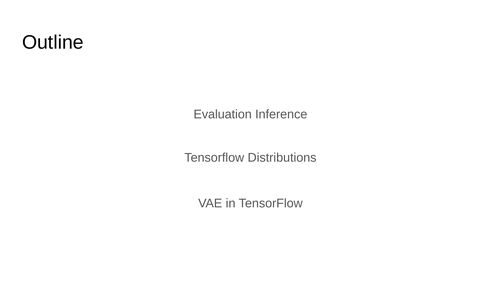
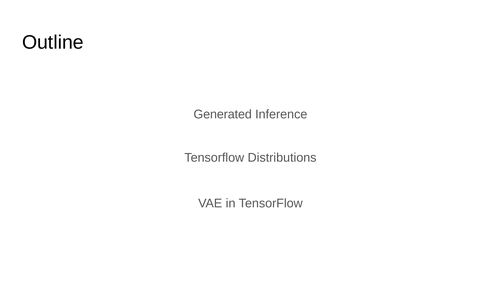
Evaluation: Evaluation -> Generated (223, 114)
